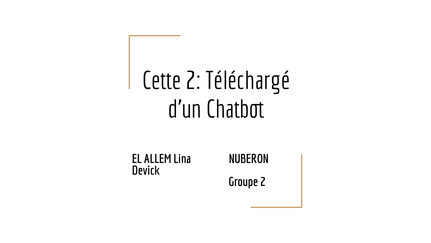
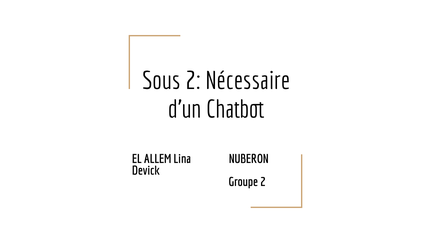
Cette: Cette -> Sous (161, 81)
Téléchargé: Téléchargé -> Nécessaire (248, 81)
